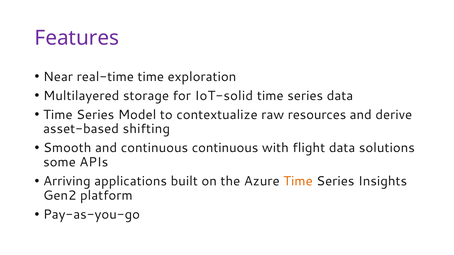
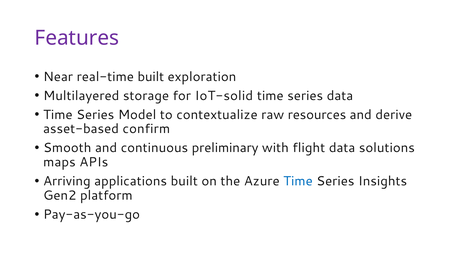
real-time time: time -> built (151, 77)
shifting: shifting -> confirm (146, 129)
continuous continuous: continuous -> preliminary (225, 148)
some: some -> maps (59, 162)
Time colour: orange -> blue (298, 182)
